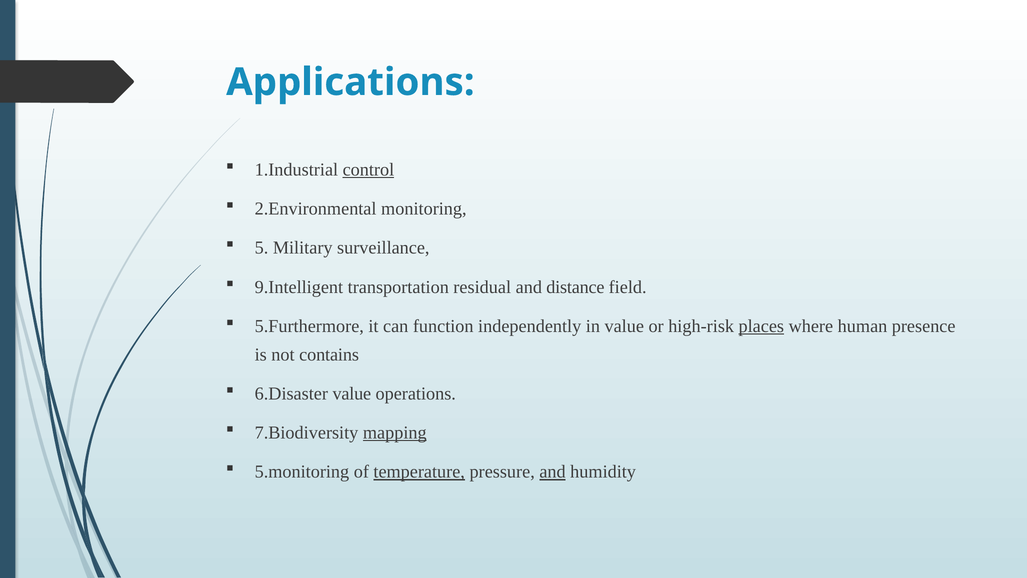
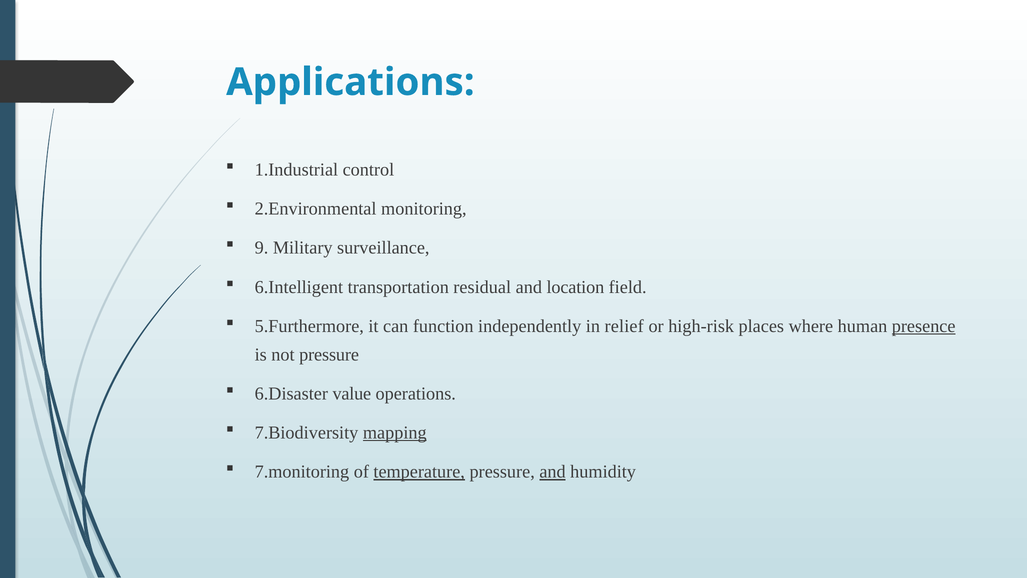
control underline: present -> none (368, 170)
5: 5 -> 9 (262, 248)
9.Intelligent: 9.Intelligent -> 6.Intelligent (299, 287)
distance: distance -> location (575, 287)
in value: value -> relief (624, 326)
places underline: present -> none (761, 326)
presence underline: none -> present (924, 326)
not contains: contains -> pressure (329, 354)
5.monitoring: 5.monitoring -> 7.monitoring (302, 472)
